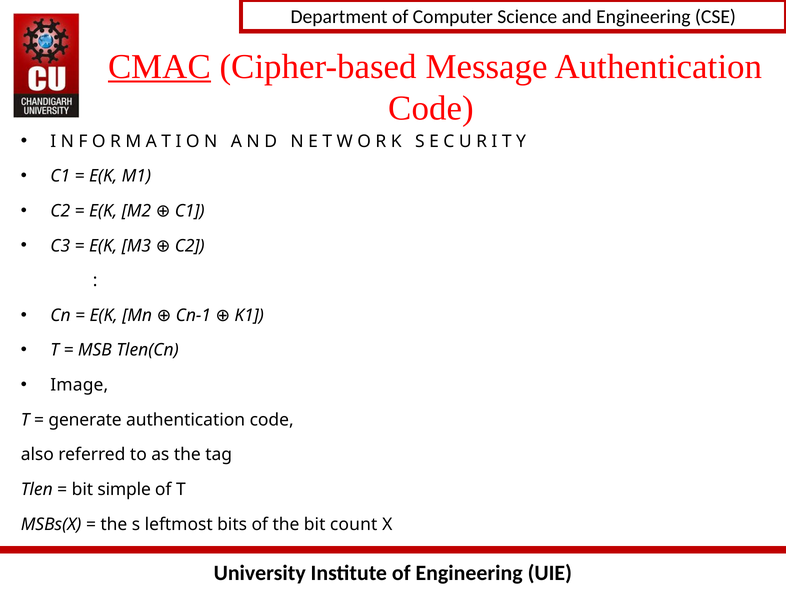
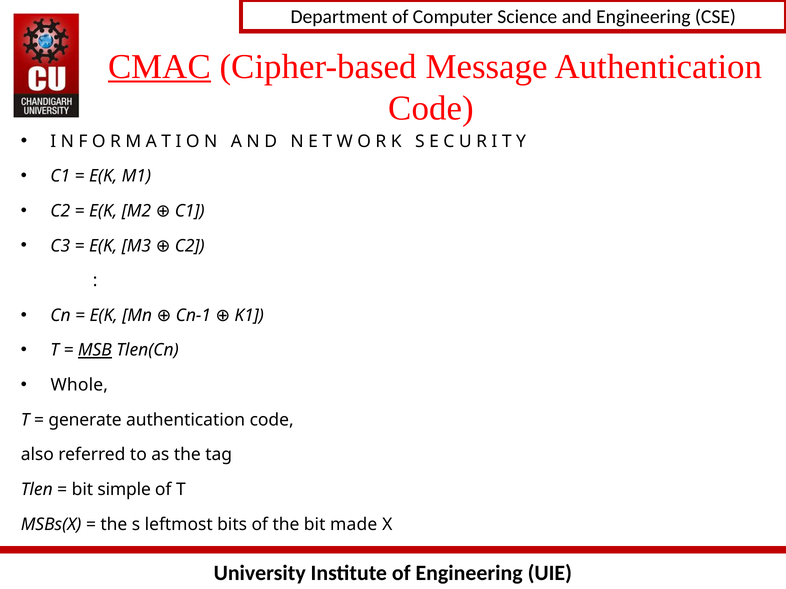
MSB underline: none -> present (95, 351)
Image: Image -> Whole (79, 385)
count: count -> made (354, 525)
